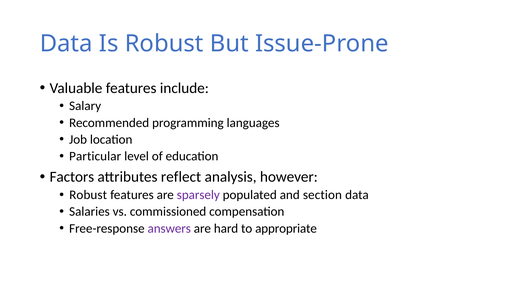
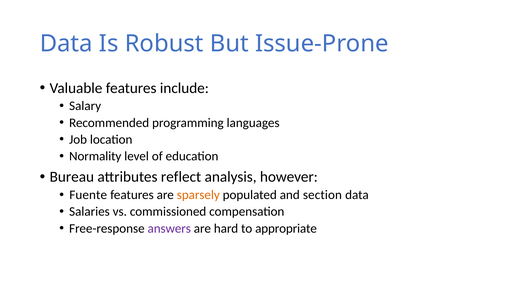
Particular: Particular -> Normality (95, 157)
Factors: Factors -> Bureau (72, 177)
Robust: Robust -> Fuente (88, 195)
sparsely colour: purple -> orange (198, 195)
